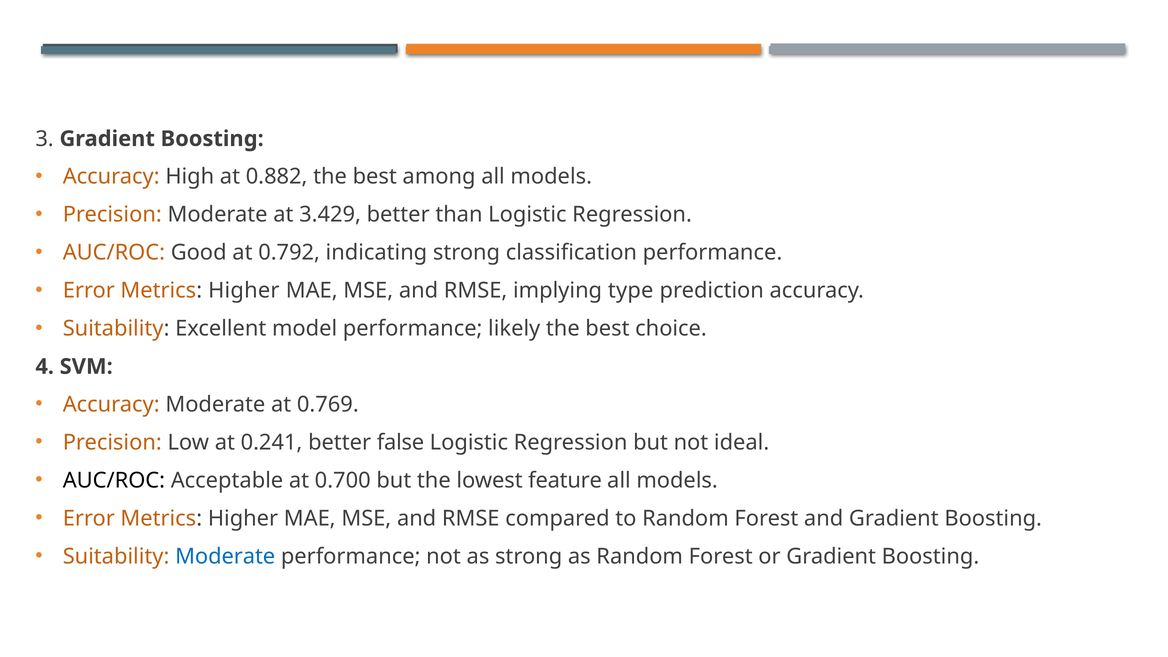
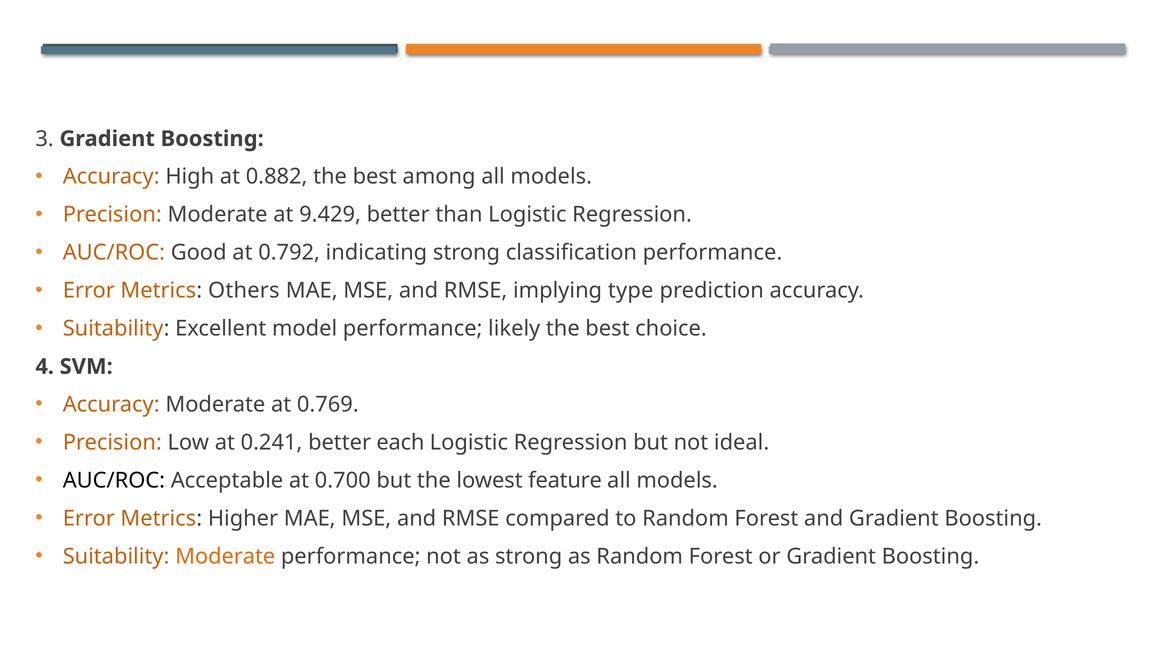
3.429: 3.429 -> 9.429 (330, 215)
Higher: Higher -> Others (244, 291)
false: false -> each (400, 443)
Moderate colour: blue -> orange (225, 556)
